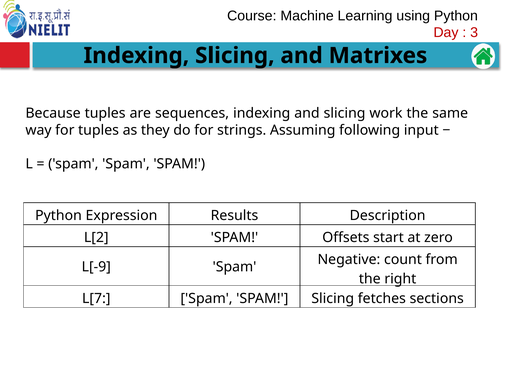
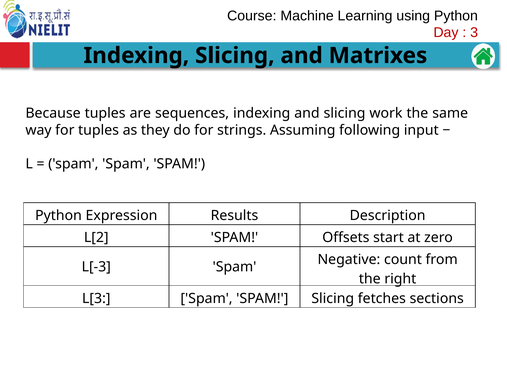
L[-9: L[-9 -> L[-3 (96, 267)
L[7: L[7 -> L[3 (96, 299)
